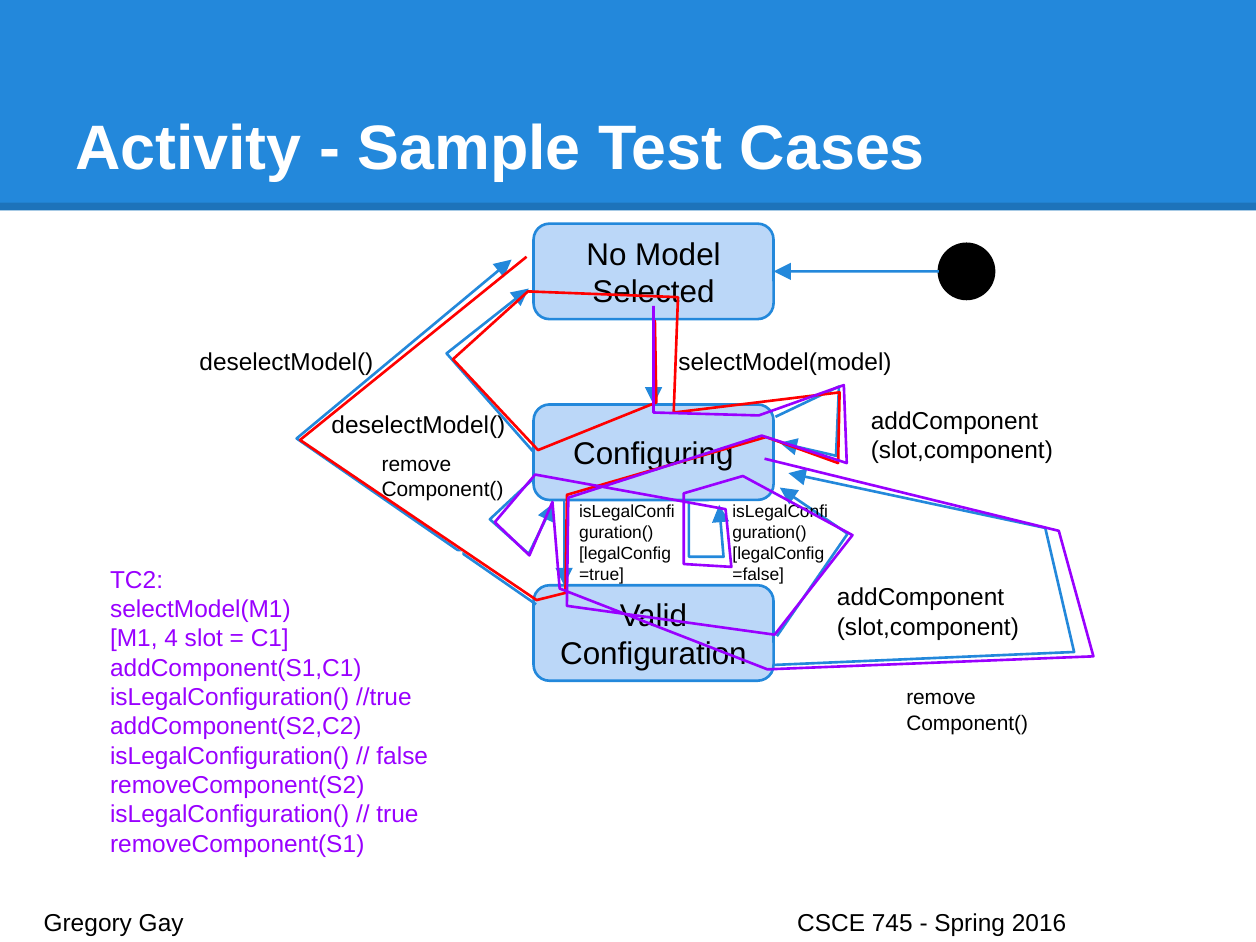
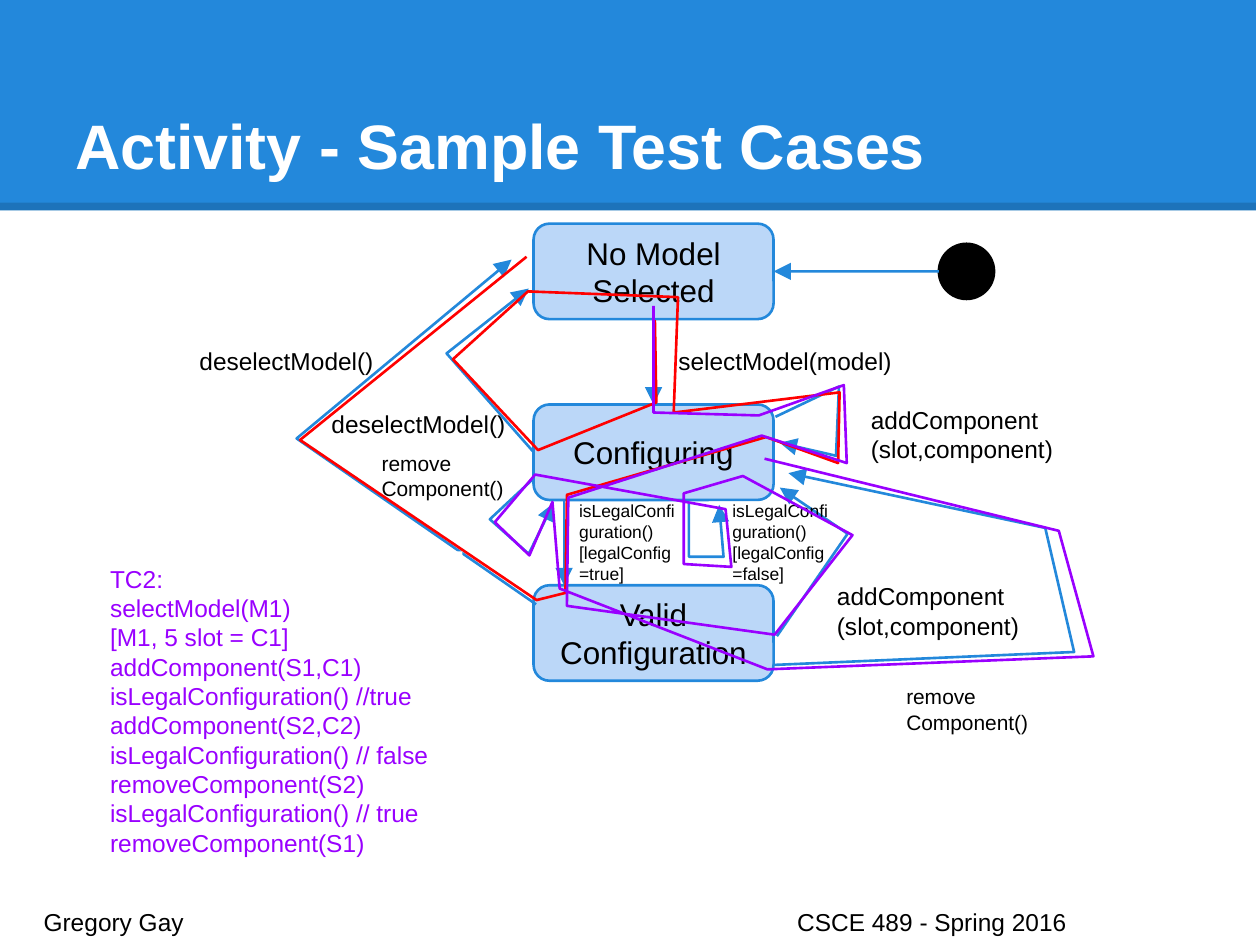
4: 4 -> 5 (171, 639)
745: 745 -> 489 (892, 924)
